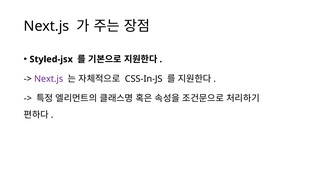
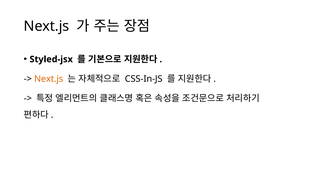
Next.js colour: purple -> orange (49, 79)
